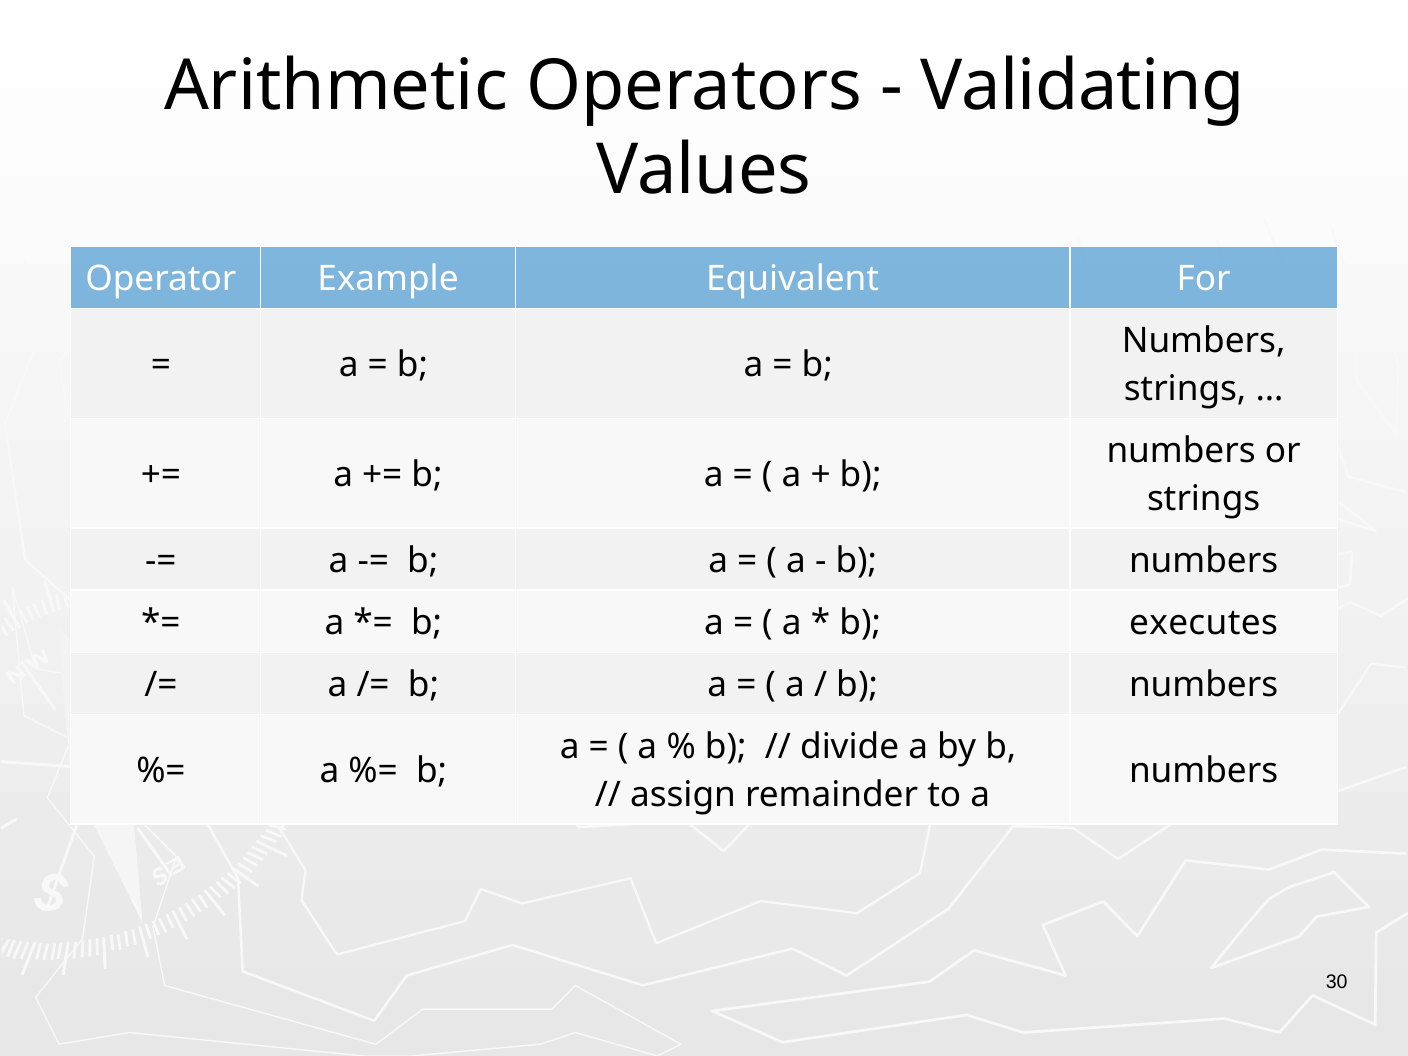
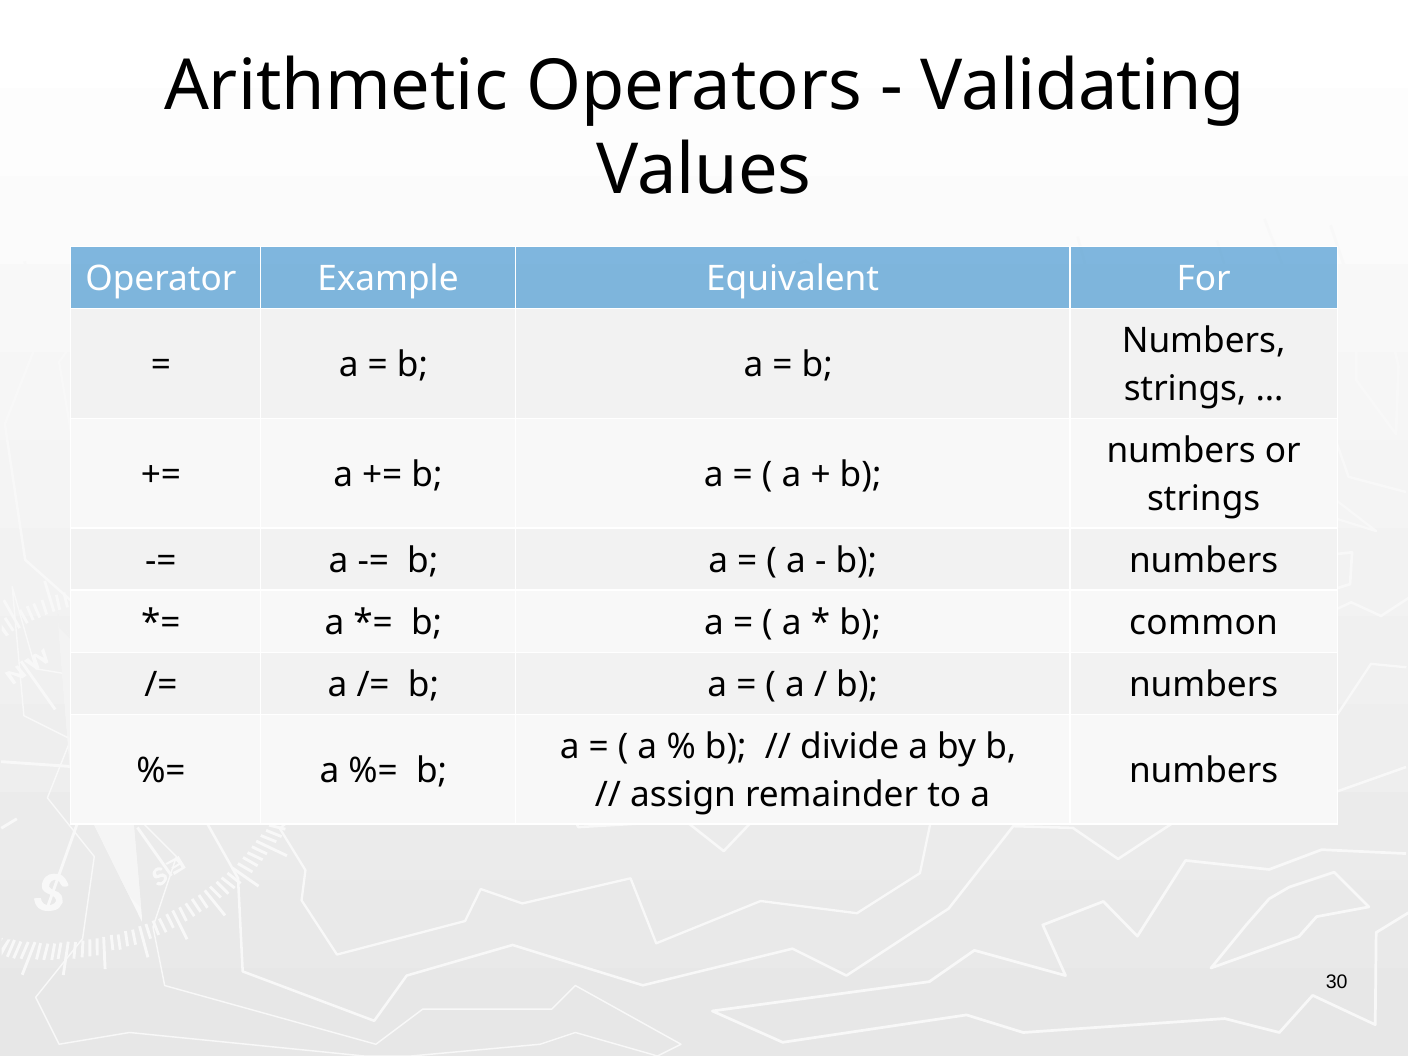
executes: executes -> common (1204, 623)
